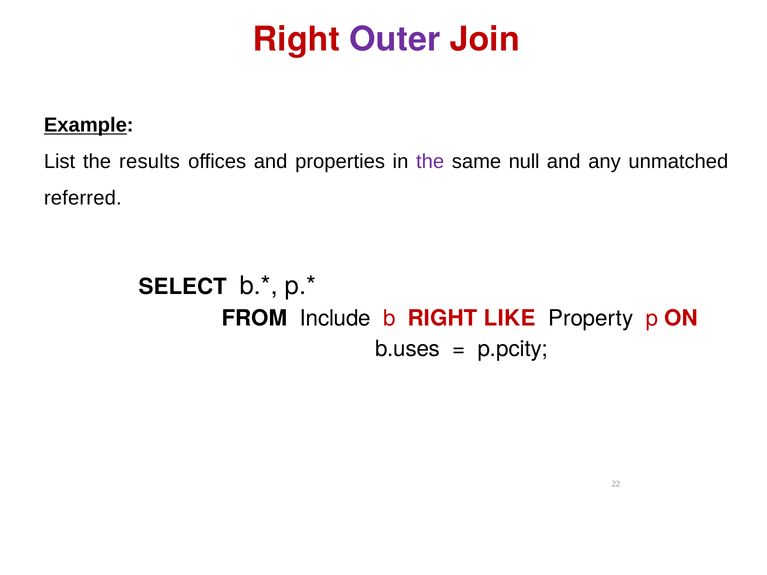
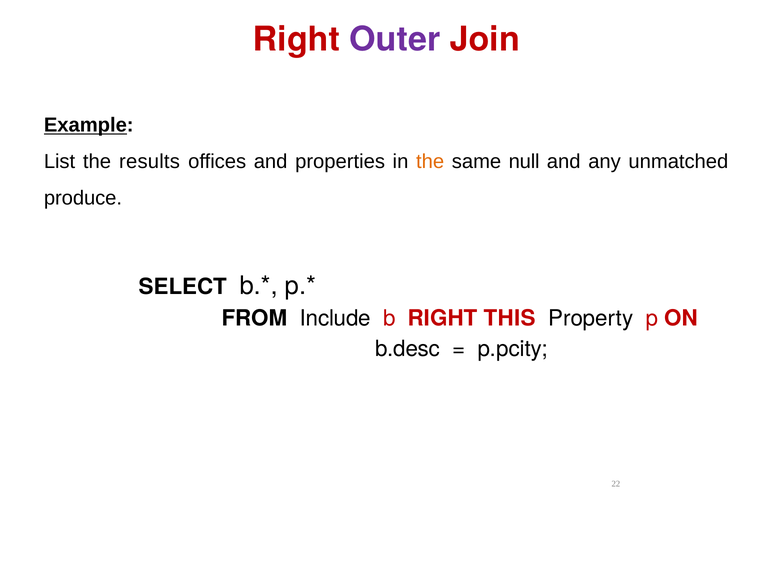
the colour: purple -> orange (430, 162)
referred: referred -> produce (83, 198)
LIKE: LIKE -> THIS (510, 318)
b.uses: b.uses -> b.desc (408, 349)
